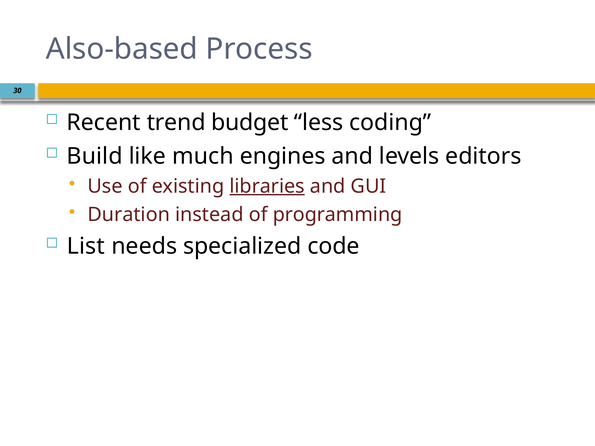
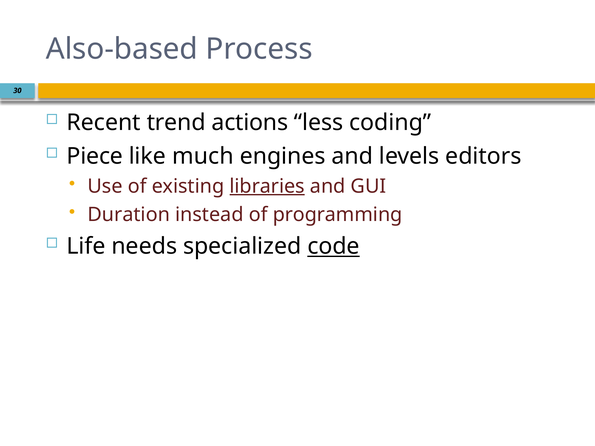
budget: budget -> actions (250, 123)
Build: Build -> Piece (95, 156)
List: List -> Life (86, 246)
code underline: none -> present (334, 246)
